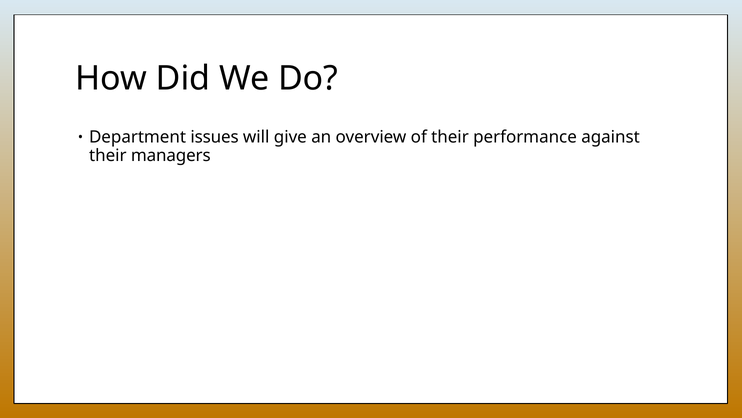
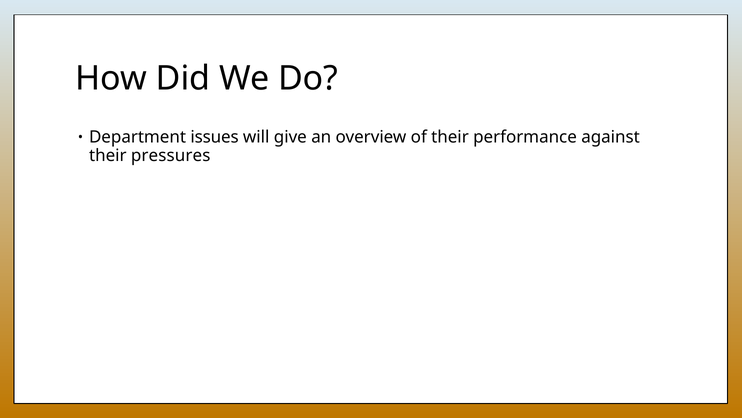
managers: managers -> pressures (171, 155)
